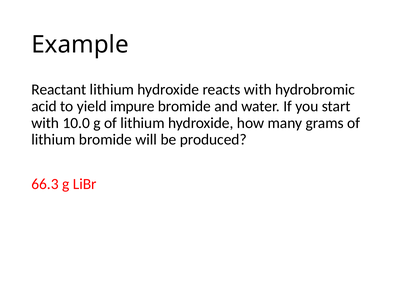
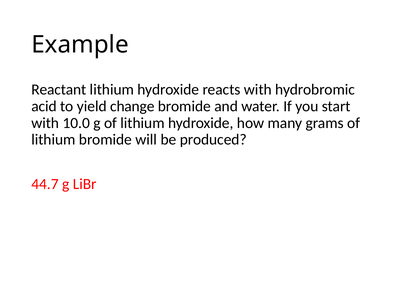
impure: impure -> change (132, 106)
66.3: 66.3 -> 44.7 (45, 184)
